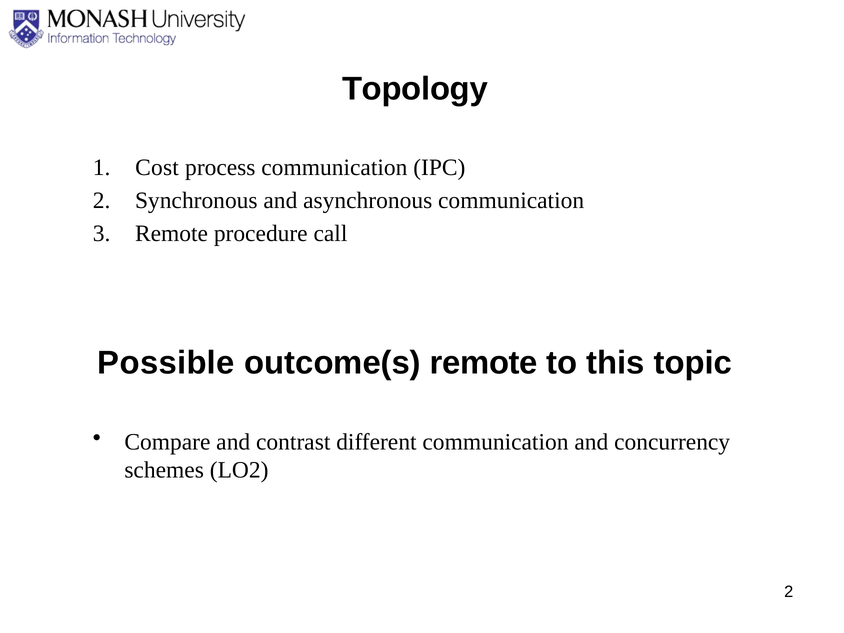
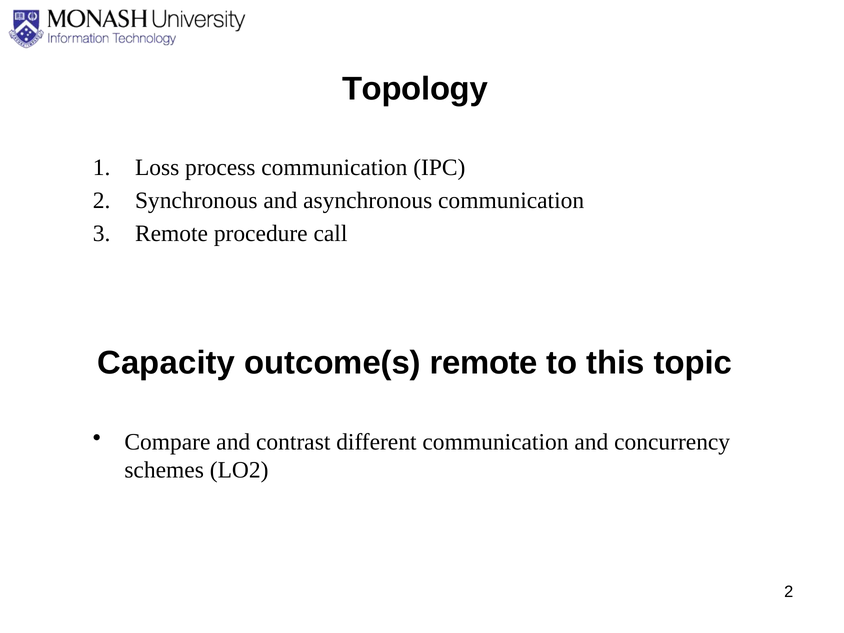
Cost: Cost -> Loss (157, 168)
Possible: Possible -> Capacity (166, 363)
